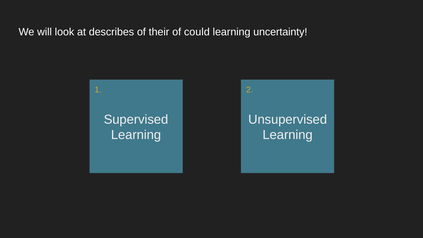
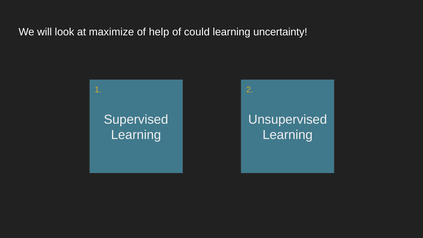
describes: describes -> maximize (111, 32)
their: their -> help (159, 32)
